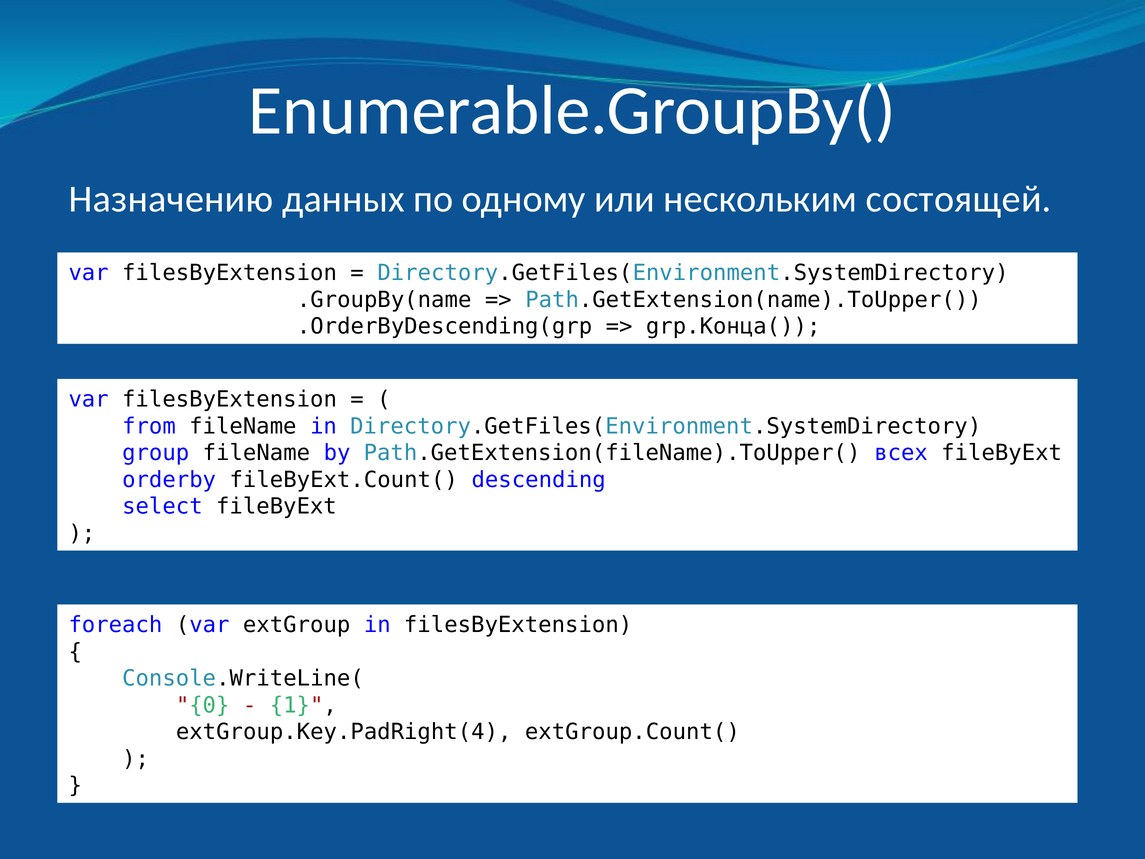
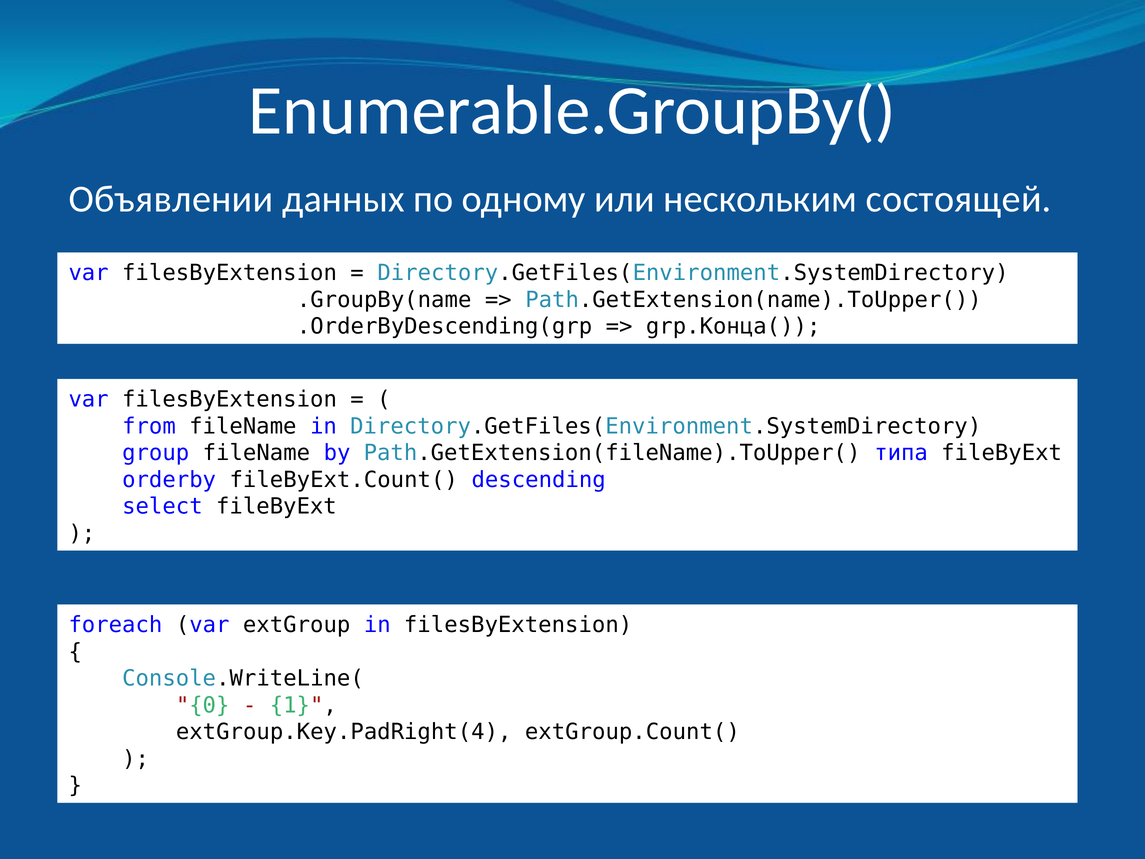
Назначению: Назначению -> Объявлении (171, 199)
всех: всех -> типа (901, 453)
